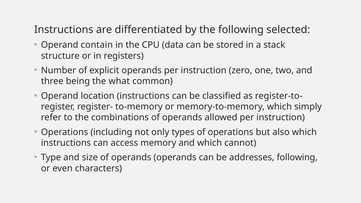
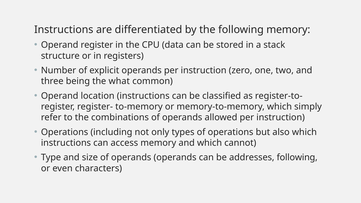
following selected: selected -> memory (288, 30)
Operand contain: contain -> register (97, 45)
